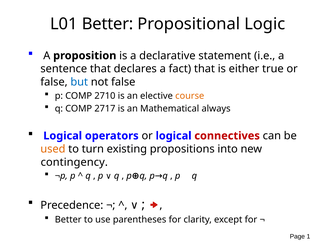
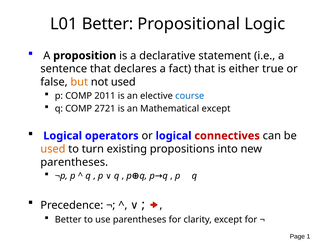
but colour: blue -> orange (79, 82)
not false: false -> used (123, 82)
2710: 2710 -> 2011 (105, 96)
course colour: orange -> blue (190, 96)
2717: 2717 -> 2721 (105, 109)
Mathematical always: always -> except (216, 109)
contingency: contingency -> parentheses (74, 162)
